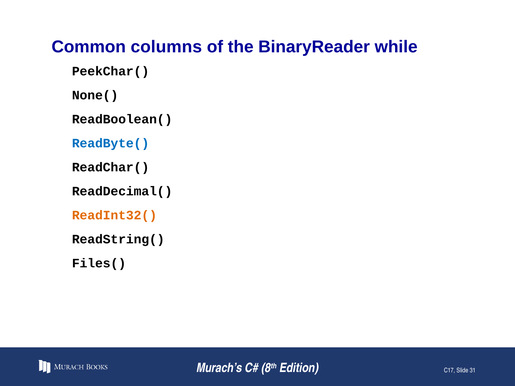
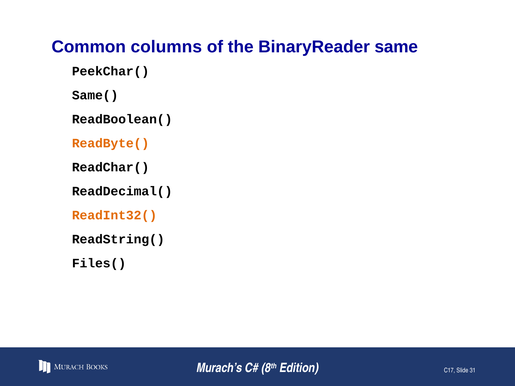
while: while -> same (396, 47)
None(: None( -> Same( (95, 95)
ReadByte( colour: blue -> orange (111, 143)
